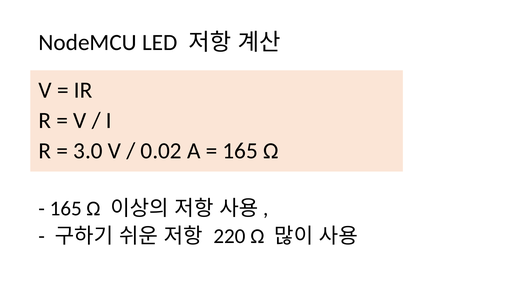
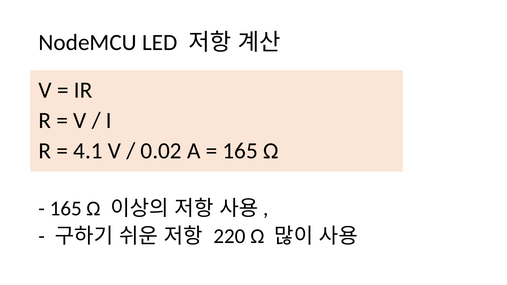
3.0: 3.0 -> 4.1 (88, 151)
